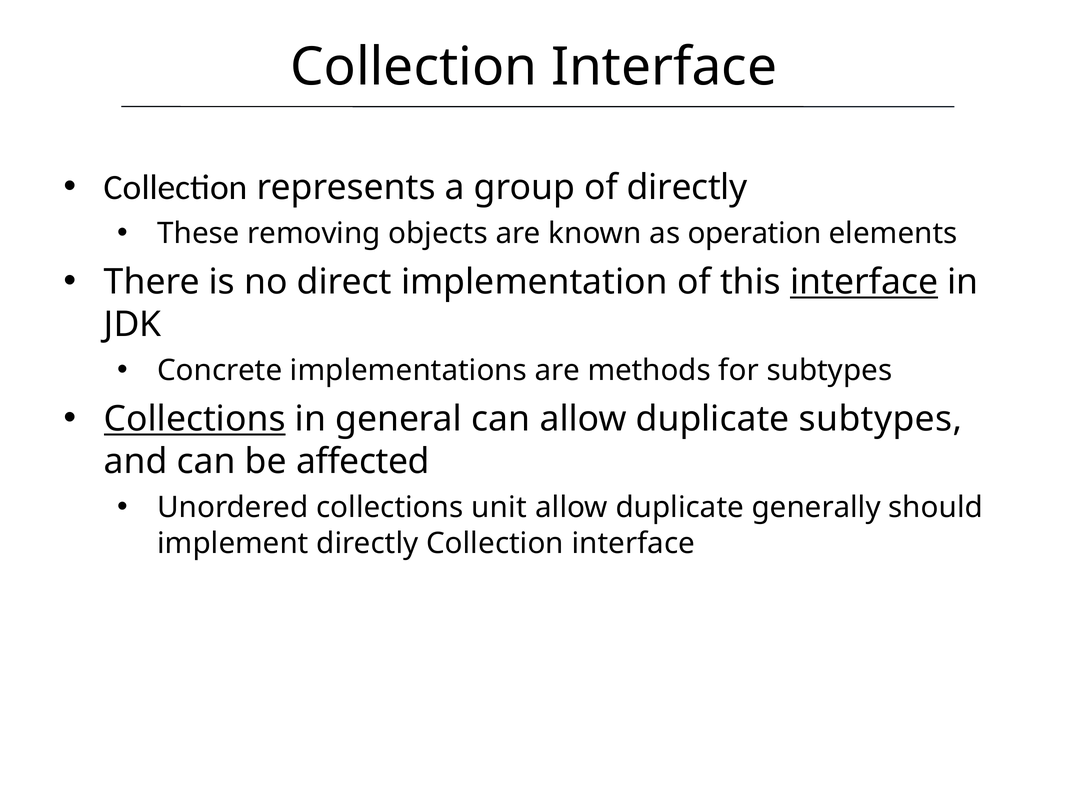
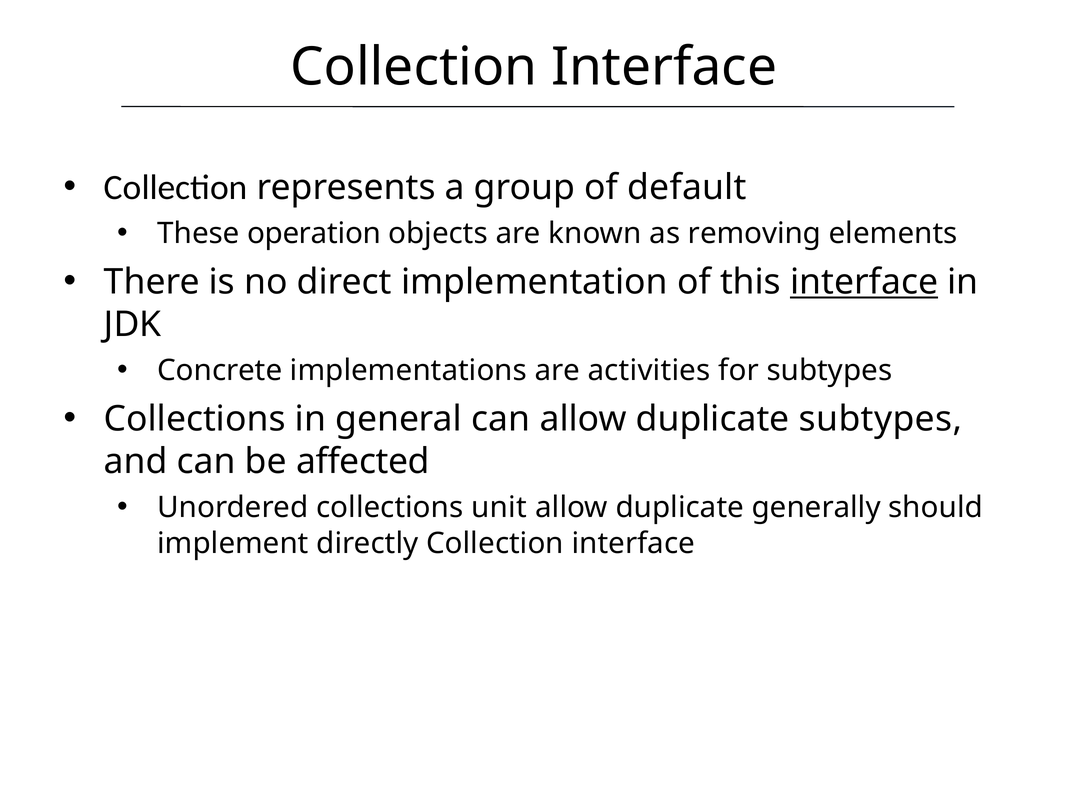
of directly: directly -> default (687, 188)
removing: removing -> operation (314, 234)
operation: operation -> removing (754, 234)
methods: methods -> activities (649, 371)
Collections underline: present -> none (195, 419)
